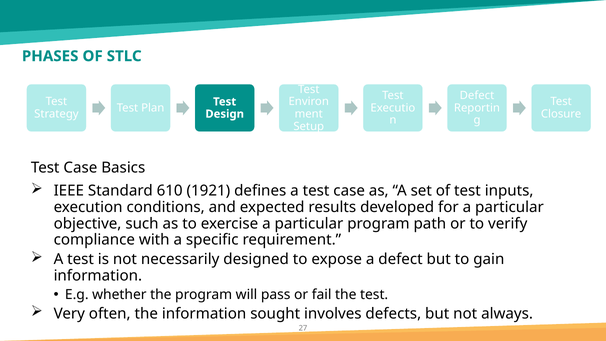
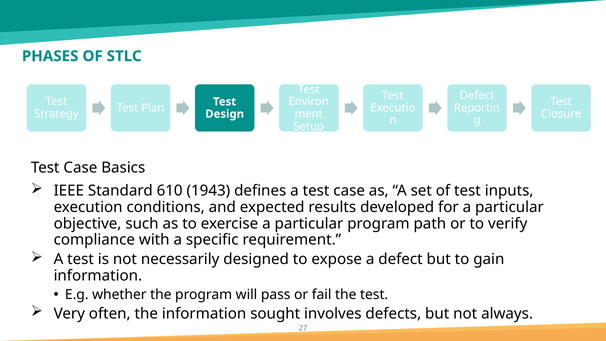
1921: 1921 -> 1943 (208, 191)
